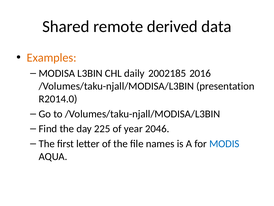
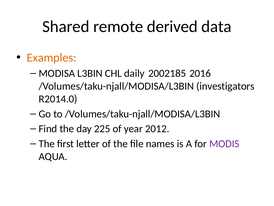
presentation: presentation -> investigators (225, 86)
2046: 2046 -> 2012 (157, 129)
MODIS colour: blue -> purple (224, 143)
